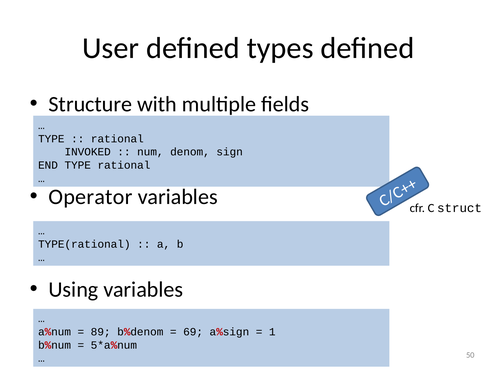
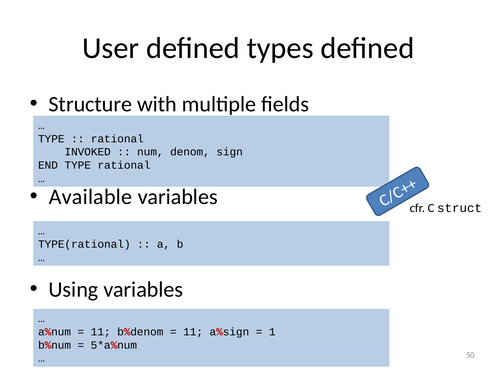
Operator: Operator -> Available (90, 197)
89: 89 -> 11 (101, 333)
69: 69 -> 11 (193, 333)
